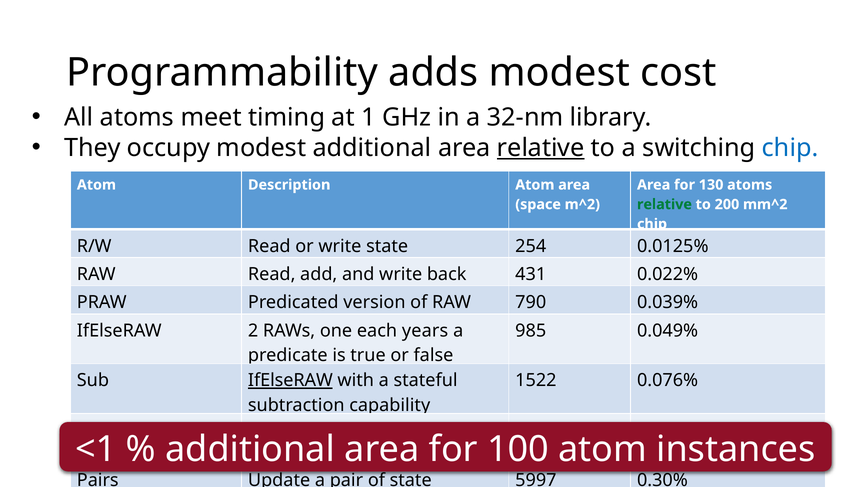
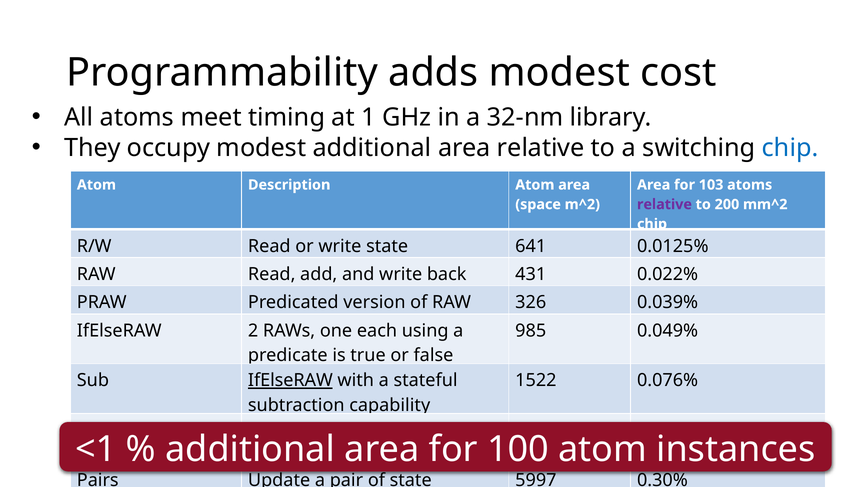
relative underline: present -> none (541, 148)
130: 130 -> 103 (711, 185)
relative colour: green -> purple (664, 204)
254: 254 -> 641 (531, 246)
790: 790 -> 326 (531, 303)
years: years -> using (425, 331)
